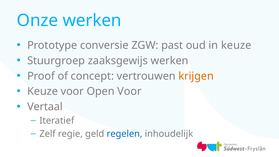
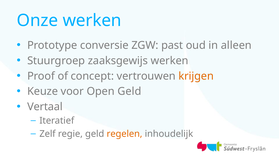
in keuze: keuze -> alleen (236, 45)
Open Voor: Voor -> Geld (129, 91)
regelen colour: blue -> orange (124, 134)
